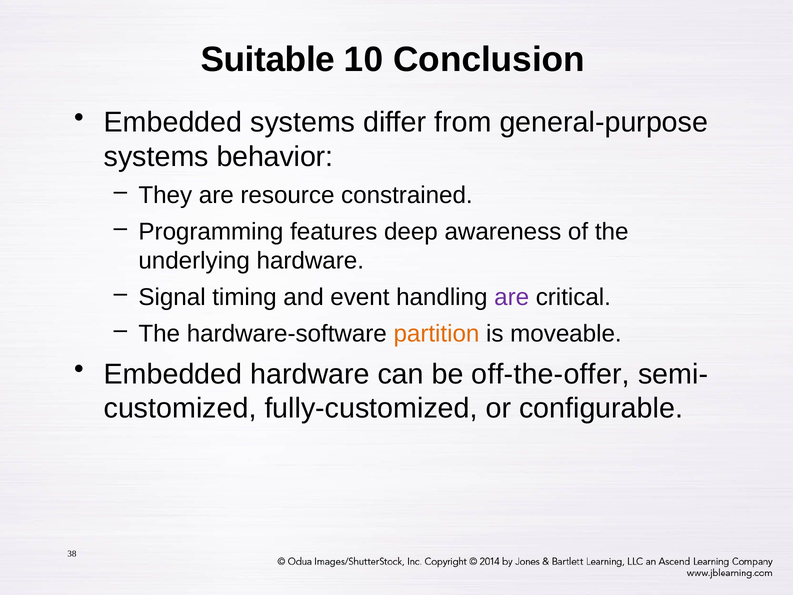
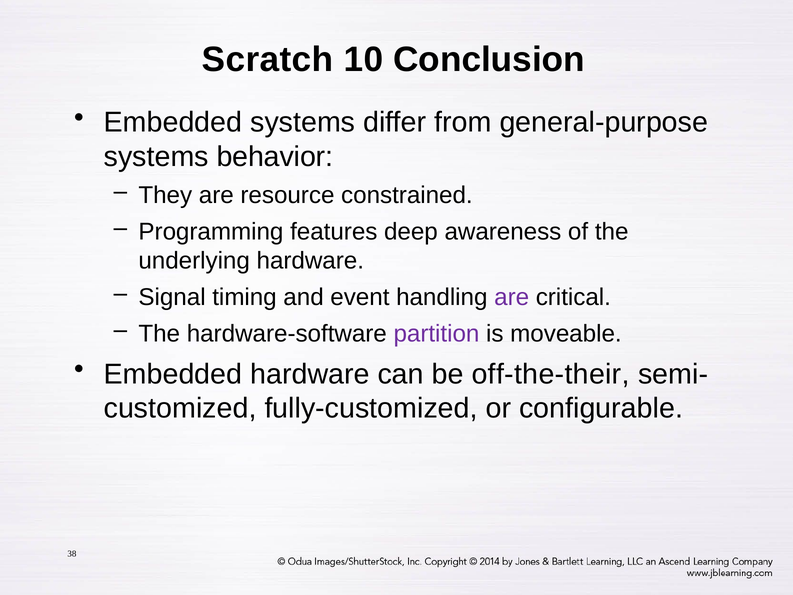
Suitable: Suitable -> Scratch (267, 59)
partition colour: orange -> purple (436, 333)
off-the-offer: off-the-offer -> off-the-their (551, 374)
